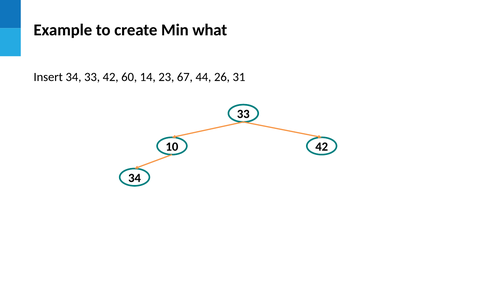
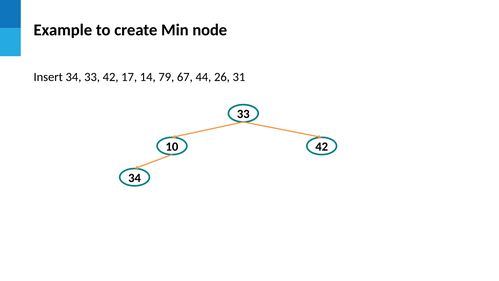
what: what -> node (210, 30)
60: 60 -> 17 (129, 77)
23: 23 -> 79 (166, 77)
